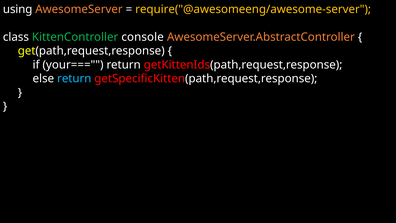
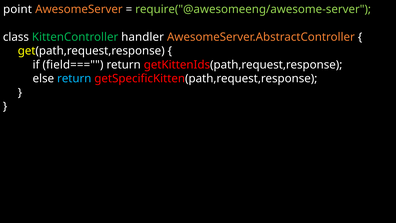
using: using -> point (18, 9)
require("@awesomeeng/awesome-server colour: yellow -> light green (253, 9)
console: console -> handler (143, 37)
your===: your=== -> field=== (73, 65)
